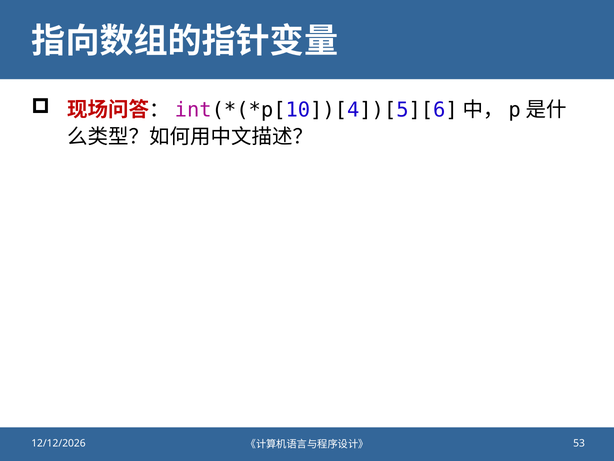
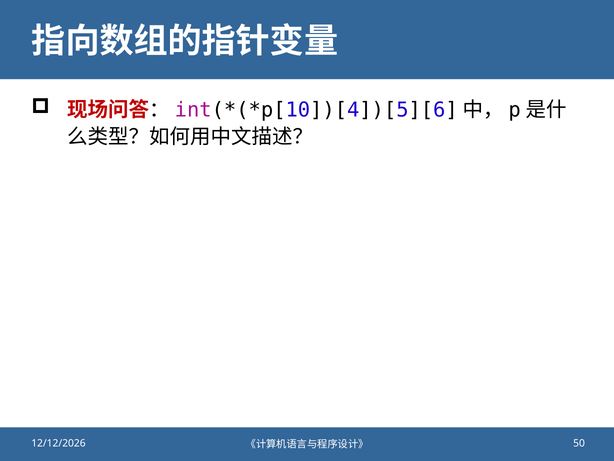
53: 53 -> 50 (579, 443)
